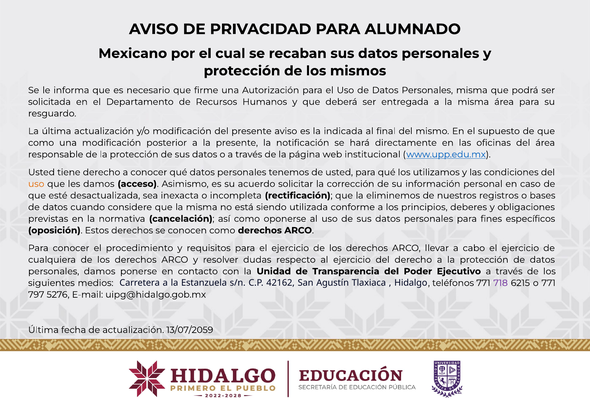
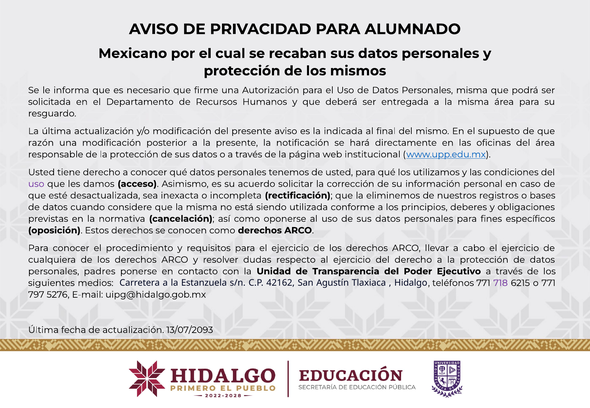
como: como -> razón (41, 143)
uso colour: orange -> purple (36, 184)
personales damos: damos -> padres (100, 272)
13/07/2059: 13/07/2059 -> 13/07/2093 (190, 330)
